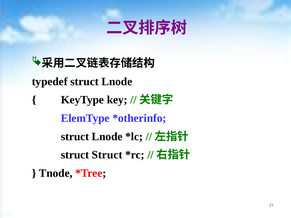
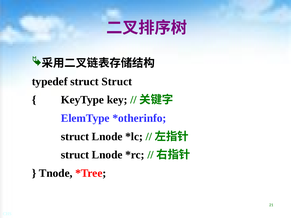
typedef struct Lnode: Lnode -> Struct (117, 82)
Struct: Struct -> Lnode (107, 155)
